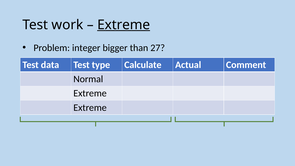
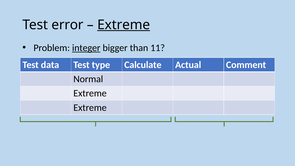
work: work -> error (68, 25)
integer underline: none -> present (86, 48)
27: 27 -> 11 (158, 48)
